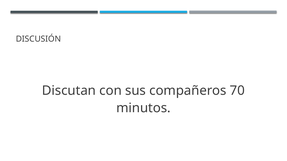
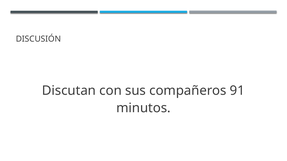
70: 70 -> 91 (237, 91)
